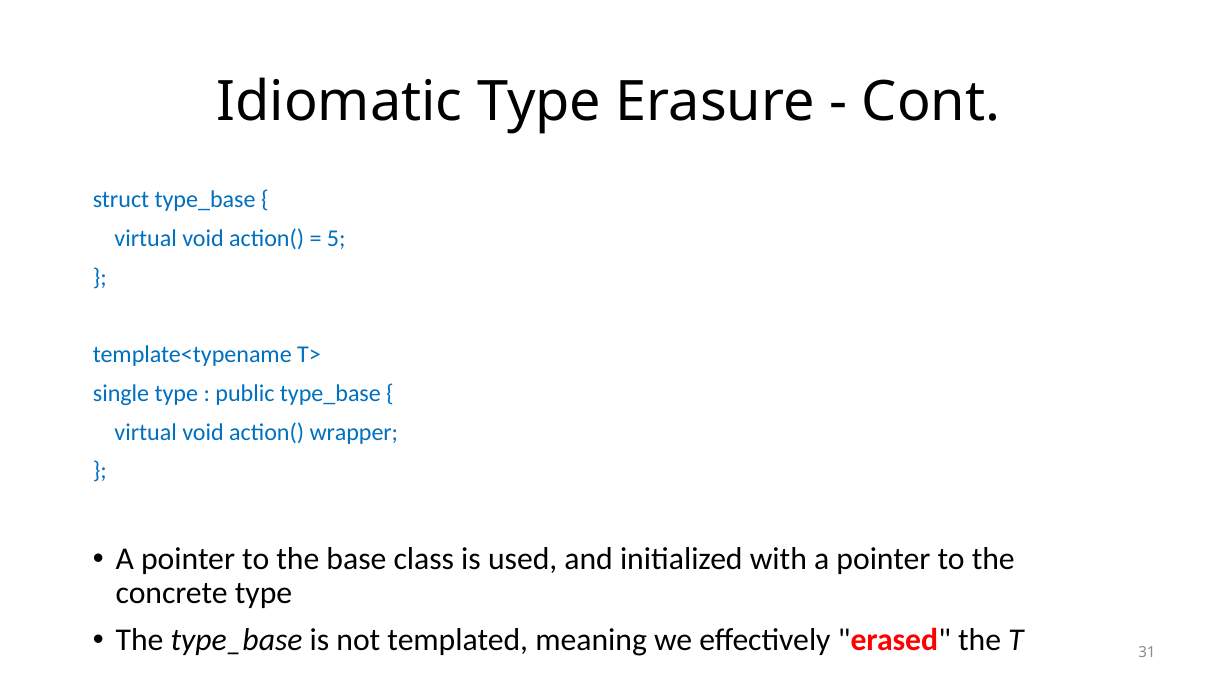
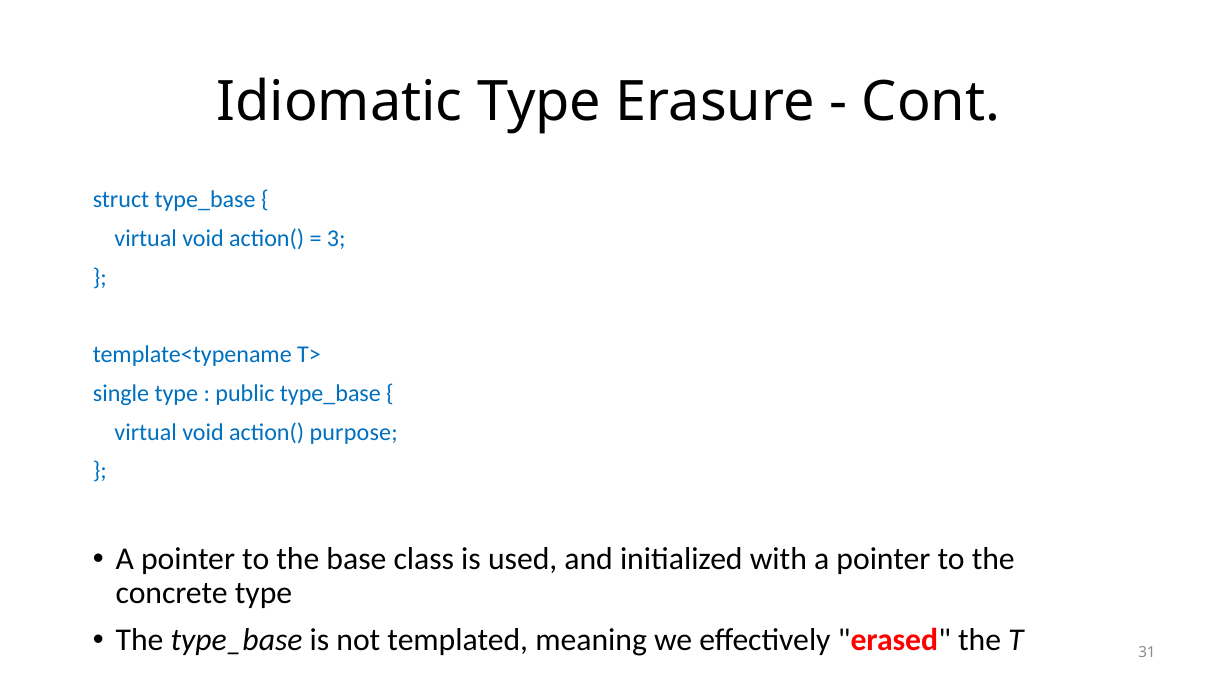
5: 5 -> 3 (336, 239)
wrapper: wrapper -> purpose (354, 432)
